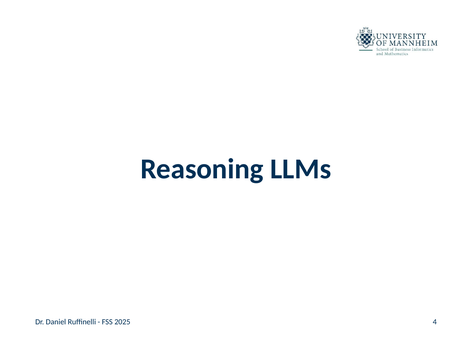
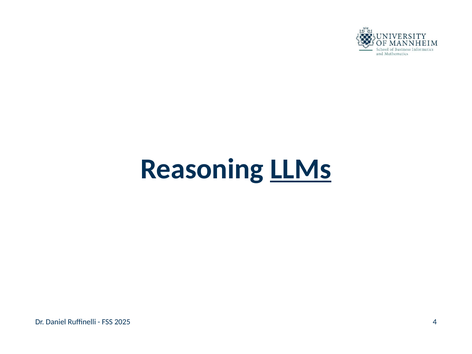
LLMs underline: none -> present (301, 169)
